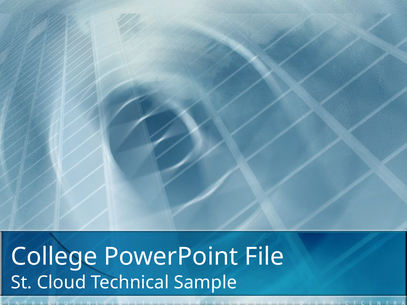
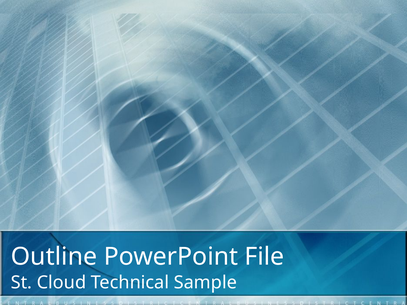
College: College -> Outline (54, 257)
